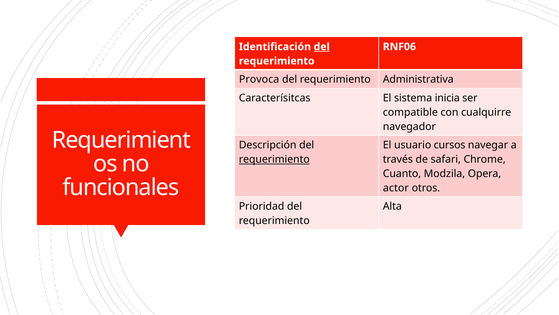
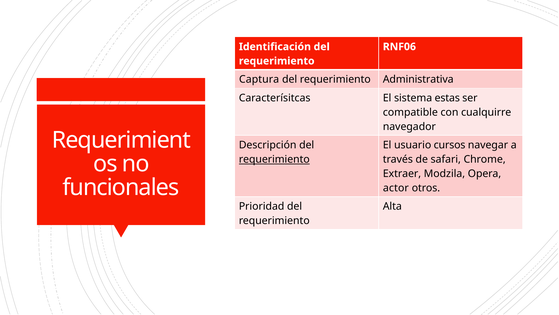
del underline: present -> none (322, 47)
Provoca: Provoca -> Captura (259, 79)
inicia: inicia -> estas (447, 98)
Cuanto: Cuanto -> Extraer (402, 173)
